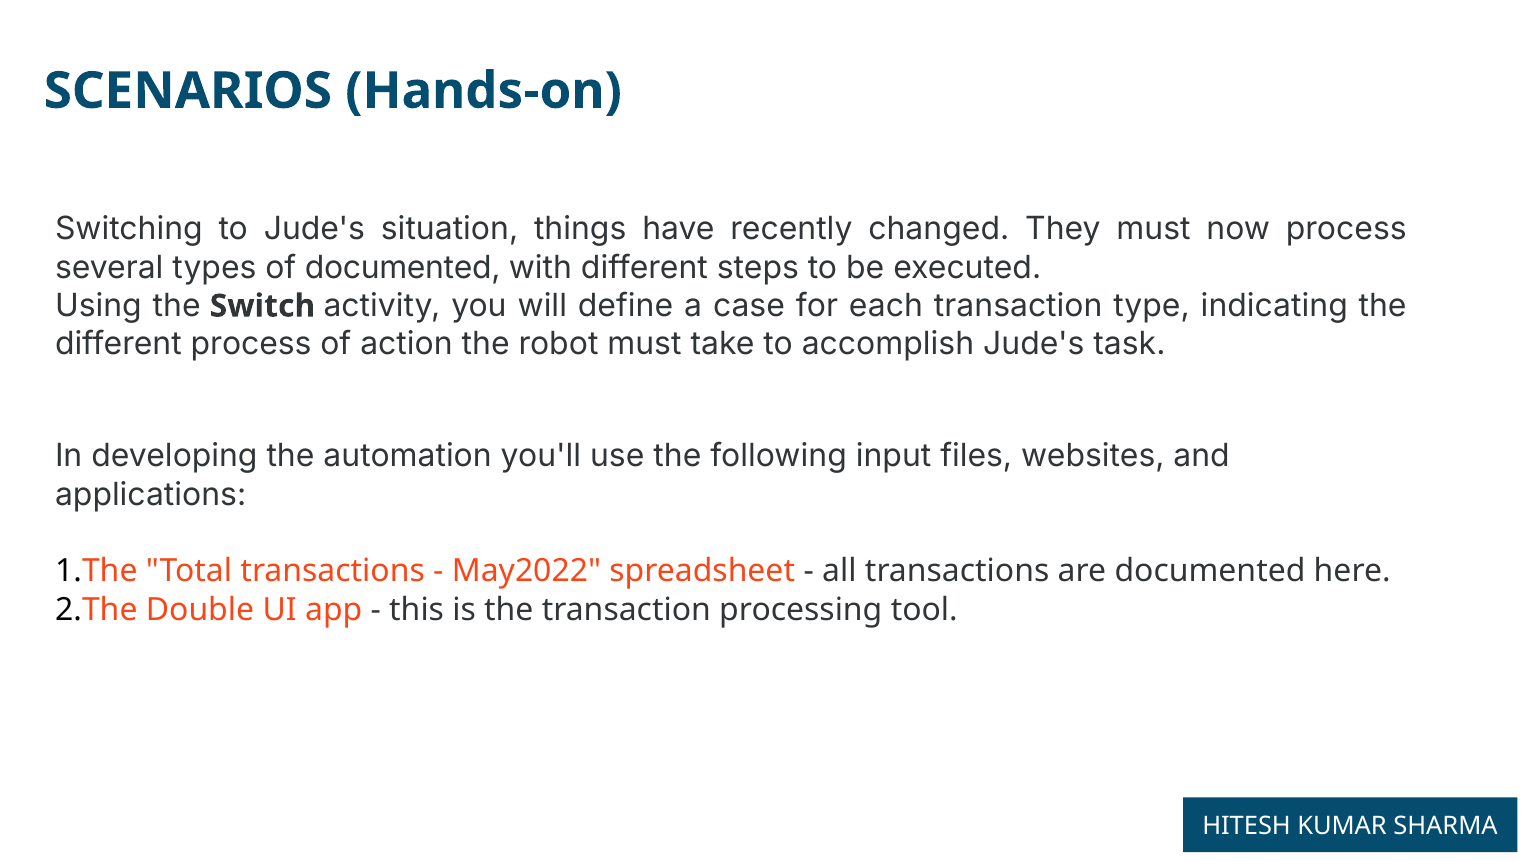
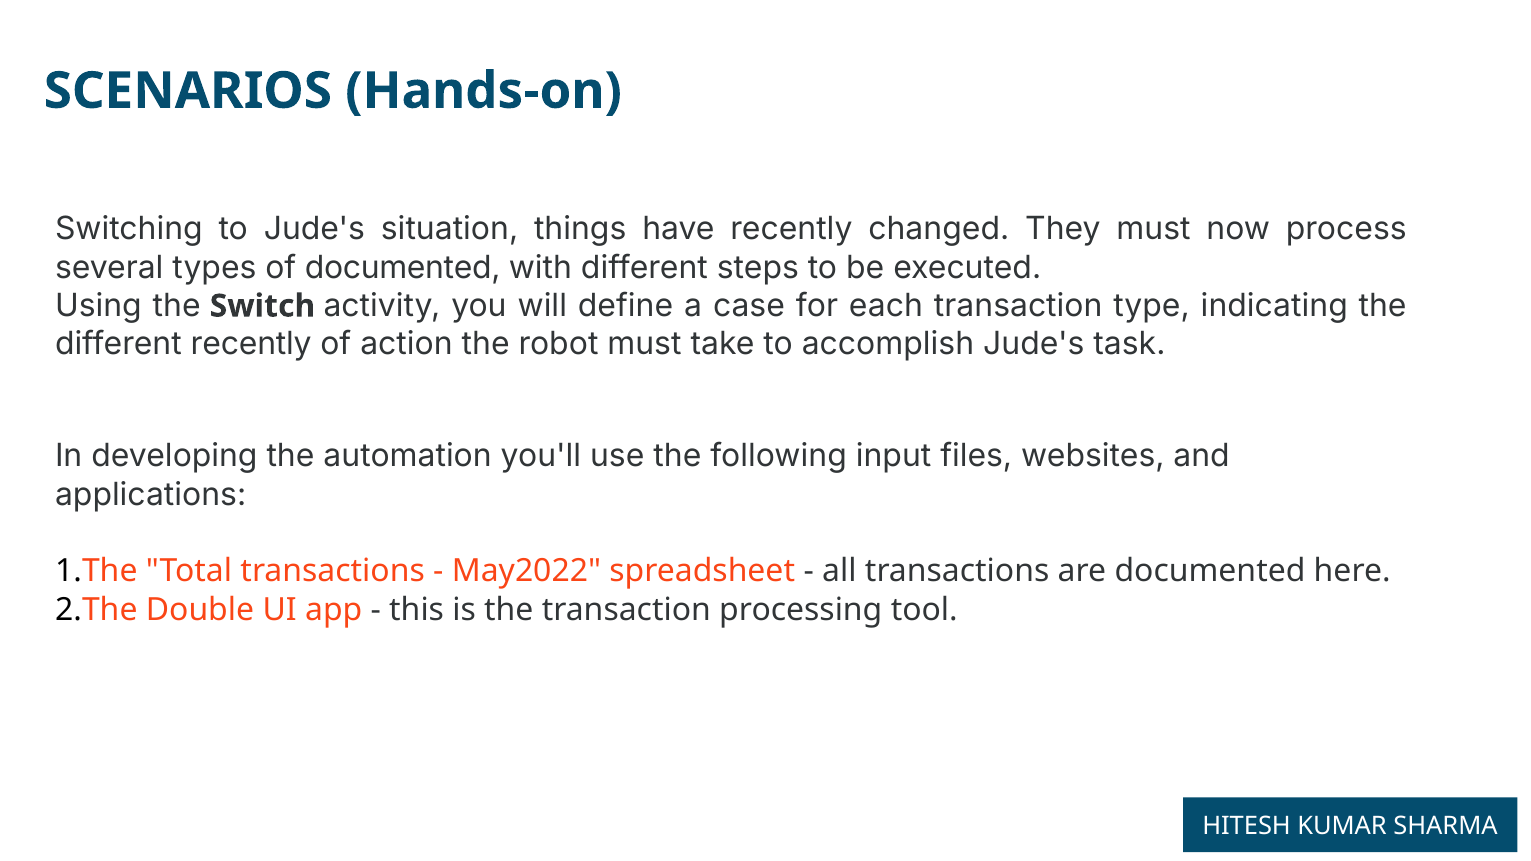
different process: process -> recently (251, 344)
